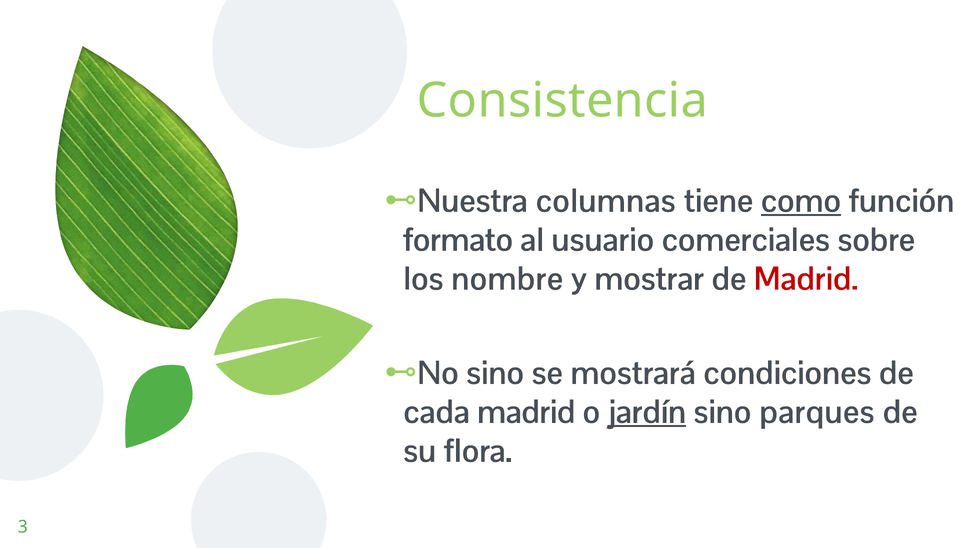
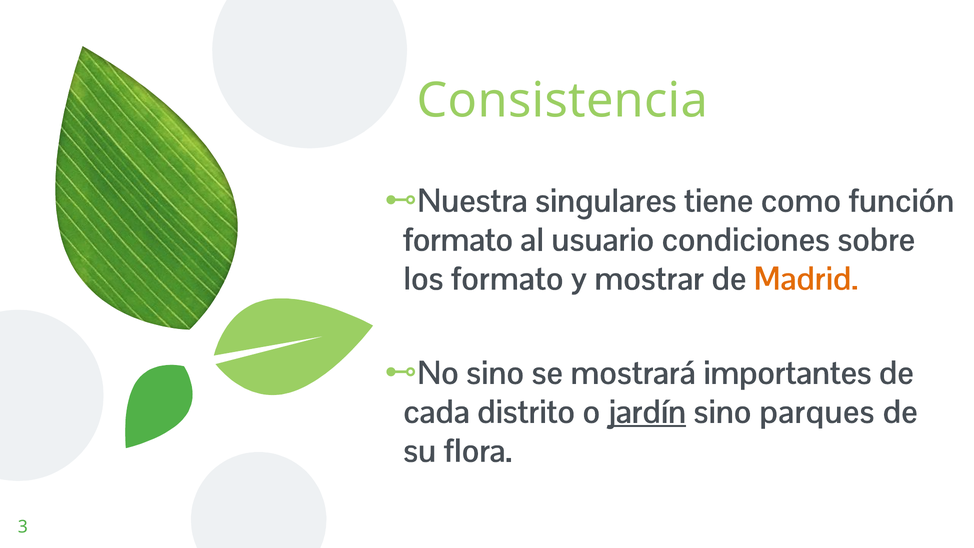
columnas: columnas -> singulares (606, 201)
como underline: present -> none (801, 201)
comerciales: comerciales -> condiciones (746, 240)
los nombre: nombre -> formato (507, 279)
Madrid colour: red -> orange (806, 279)
condiciones: condiciones -> importantes (787, 373)
cada madrid: madrid -> distrito (526, 412)
